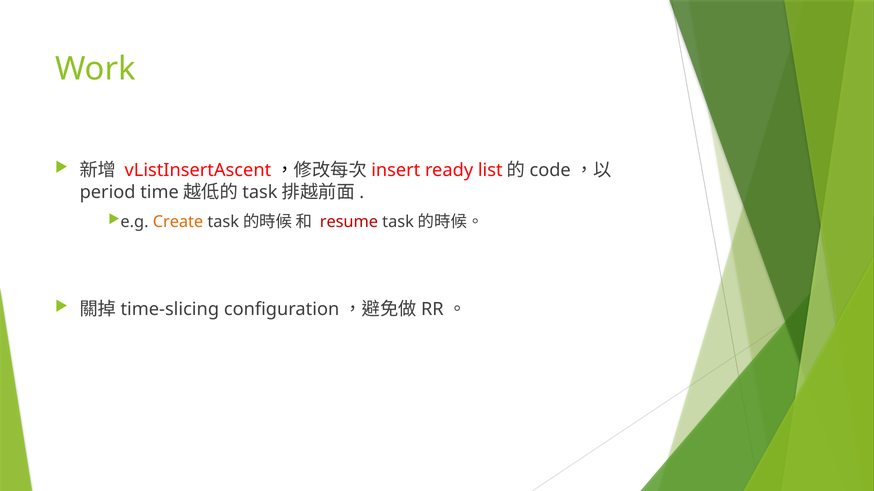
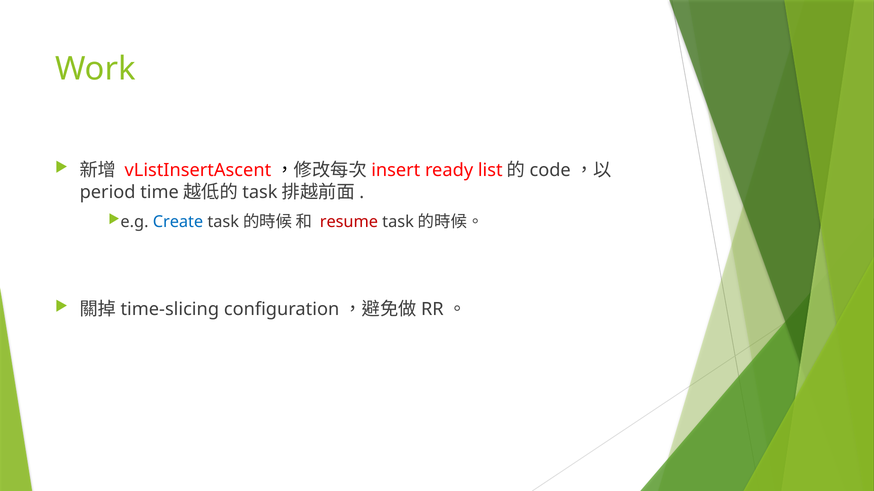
Create colour: orange -> blue (178, 222)
